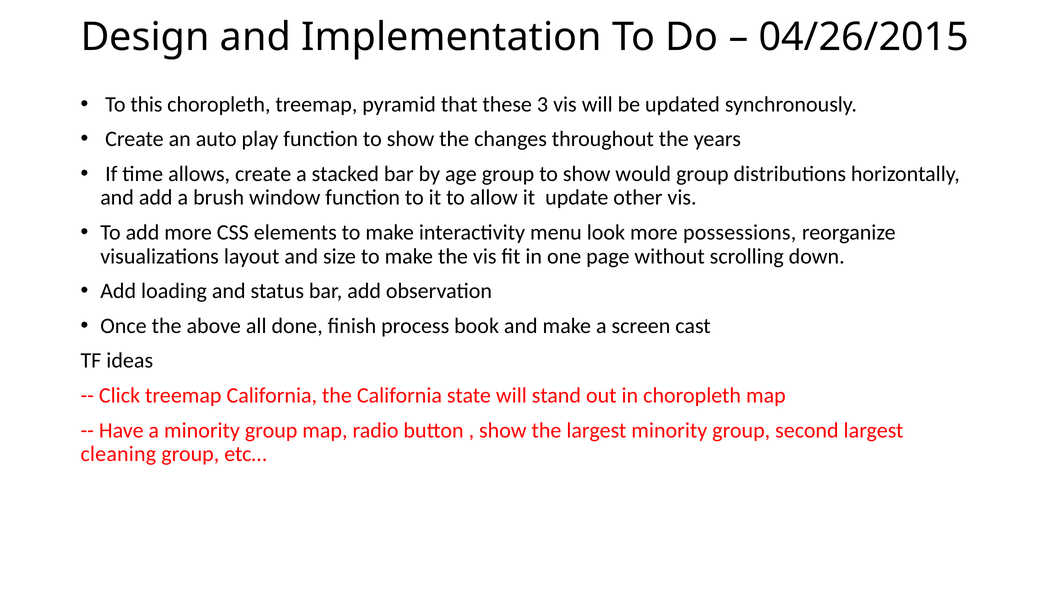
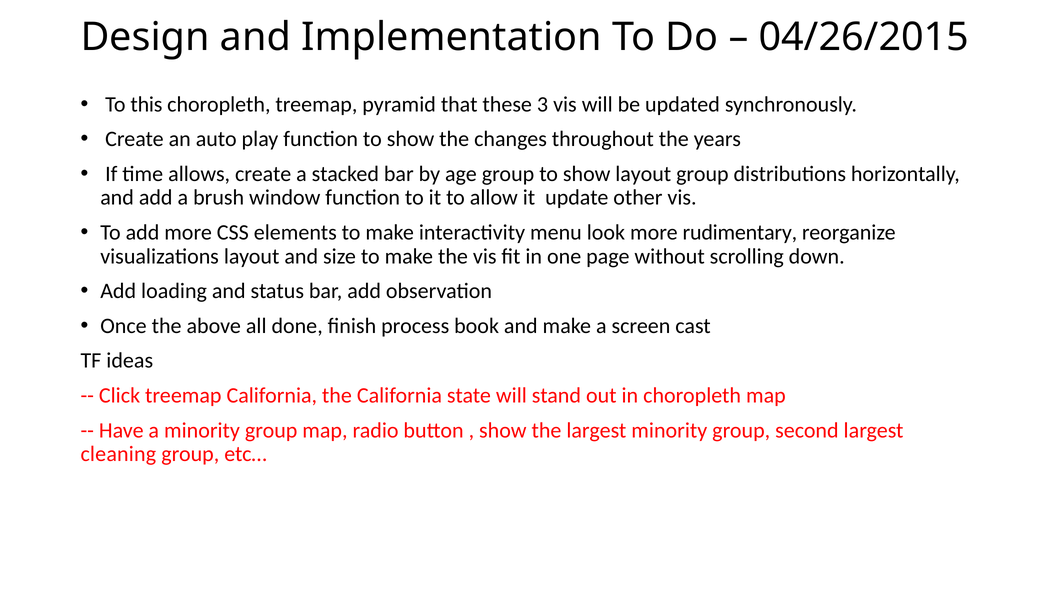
show would: would -> layout (643, 174)
possessions: possessions -> rudimentary (740, 232)
